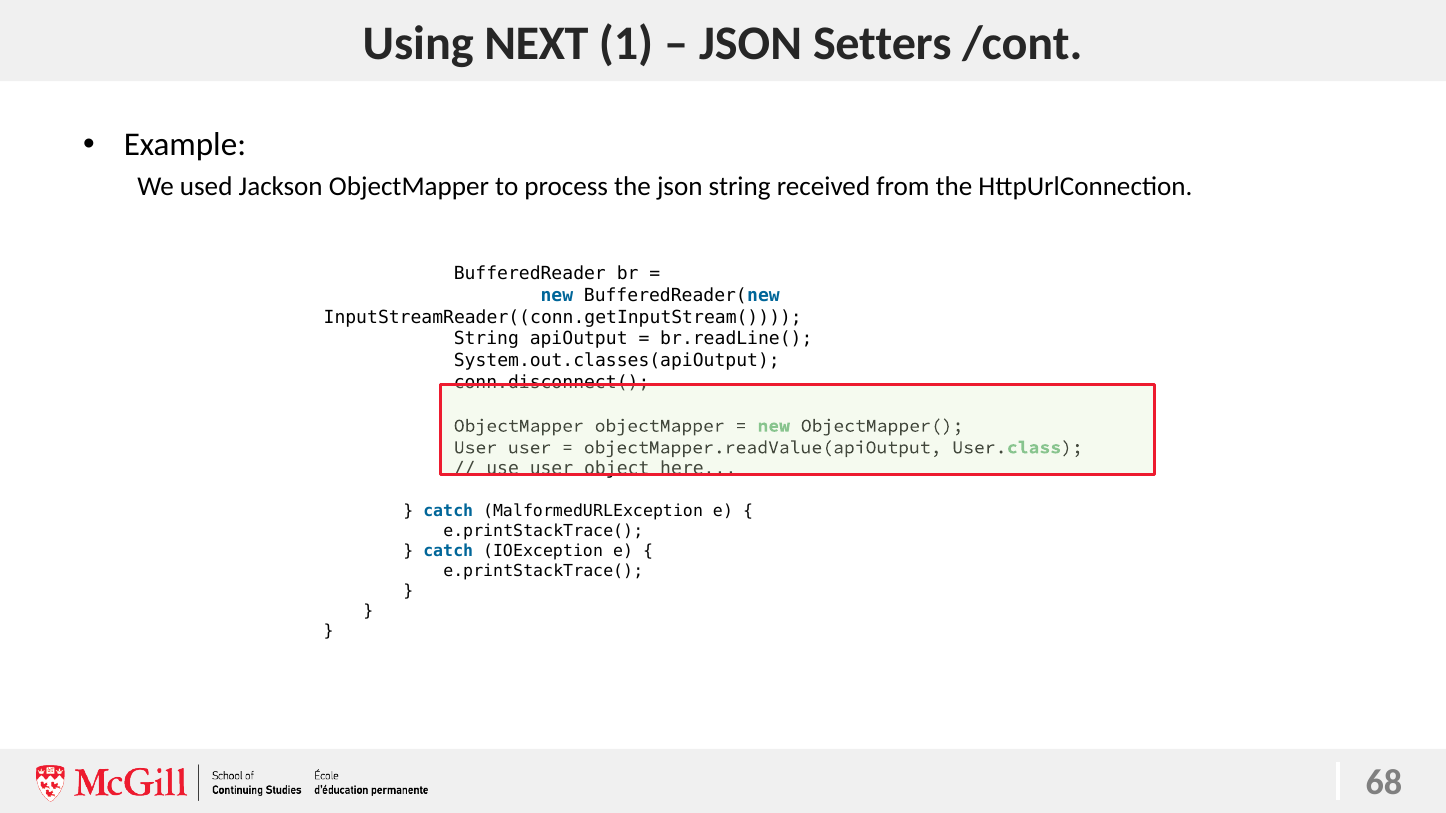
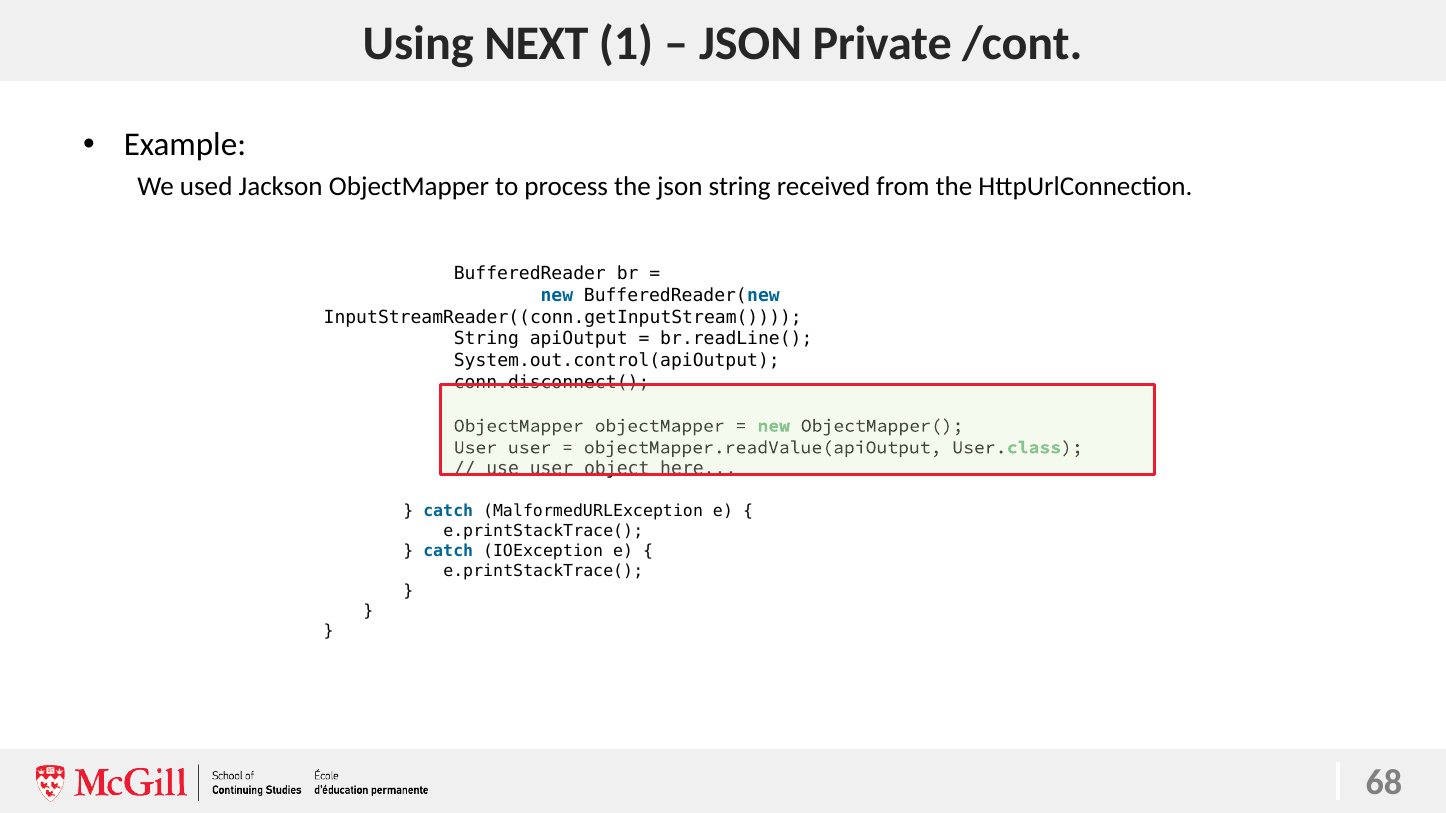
Setters: Setters -> Private (882, 44)
System.out.classes(apiOutput: System.out.classes(apiOutput -> System.out.control(apiOutput (617, 361)
